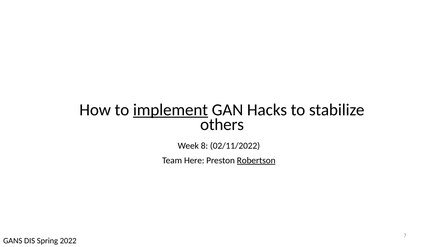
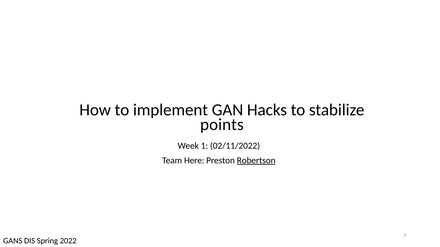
implement underline: present -> none (171, 110)
others: others -> points (222, 125)
8: 8 -> 1 (204, 146)
